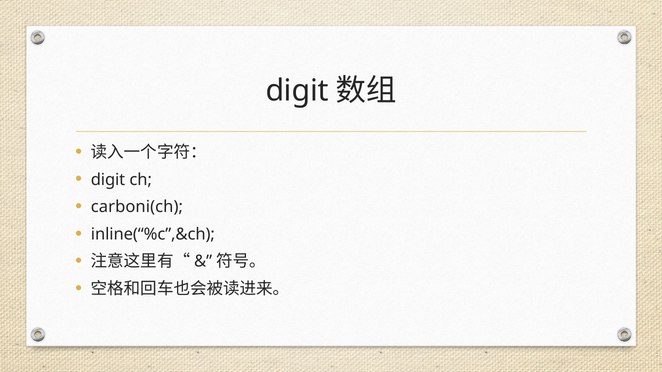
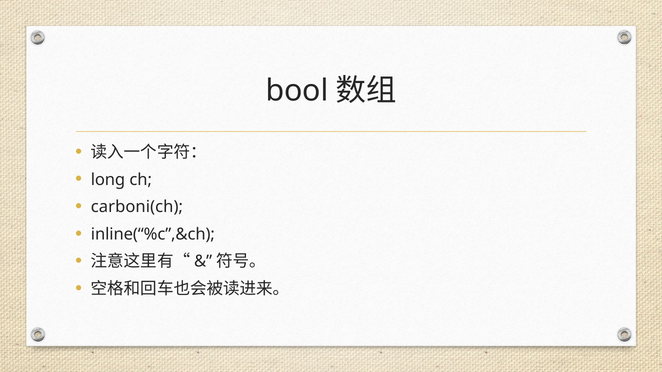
digit: digit -> bool (297, 91)
digit: digit -> long (108, 180)
